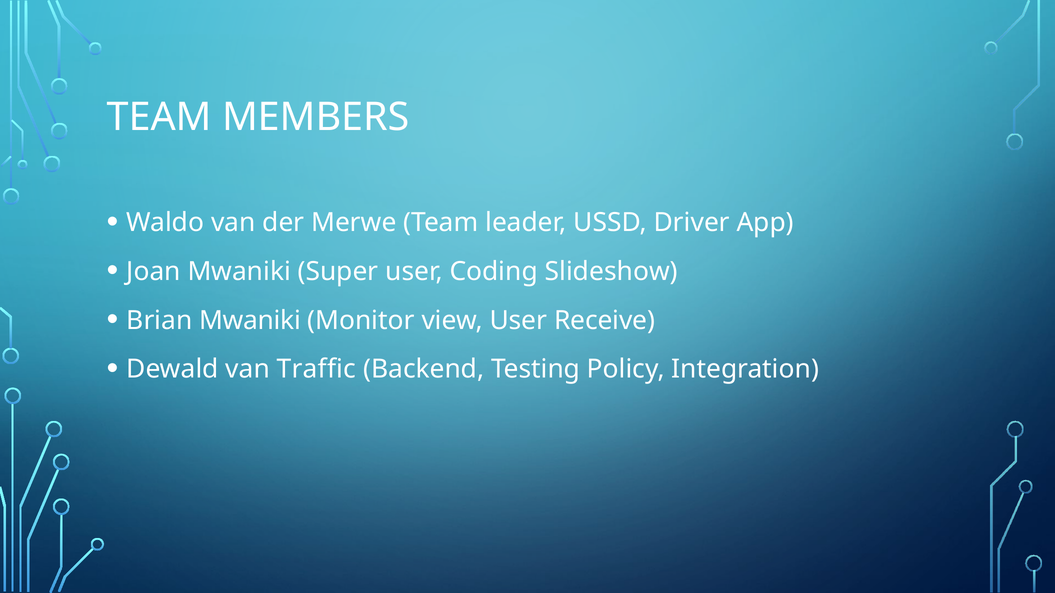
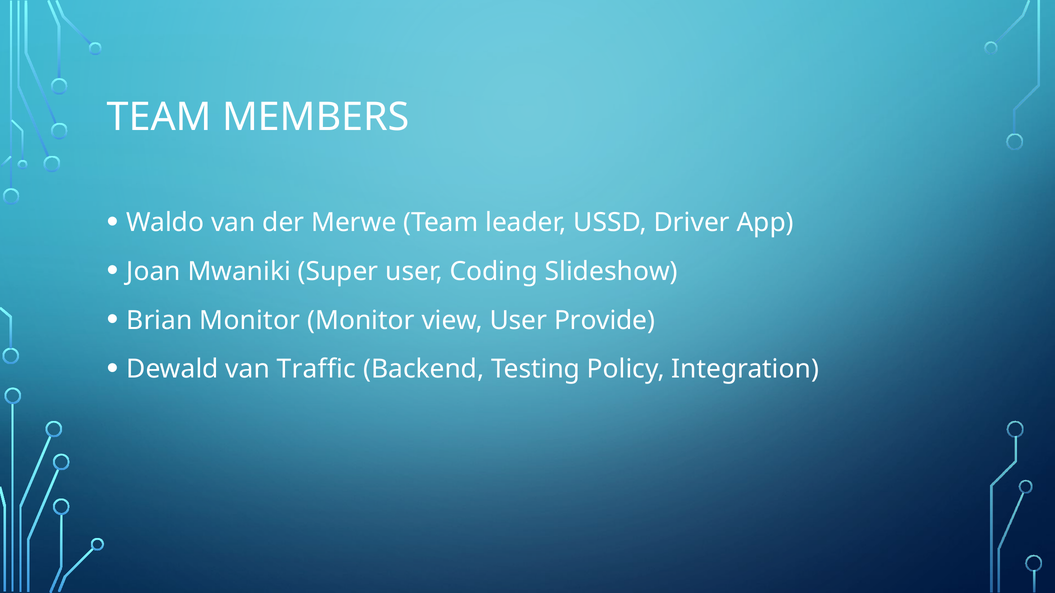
Brian Mwaniki: Mwaniki -> Monitor (250, 321)
Receive: Receive -> Provide (605, 321)
